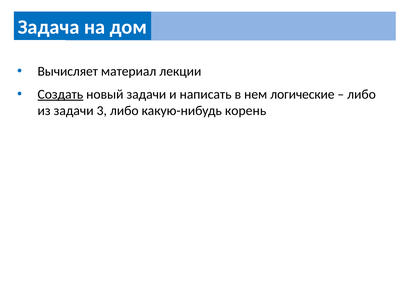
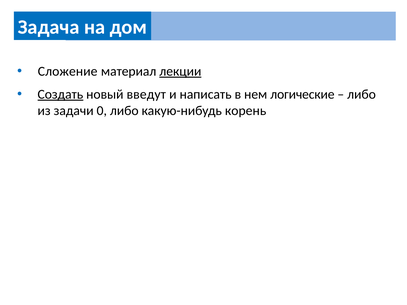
Вычисляет: Вычисляет -> Сложение (68, 71)
лекции underline: none -> present (180, 71)
новый задачи: задачи -> введут (146, 94)
3: 3 -> 0 (102, 111)
